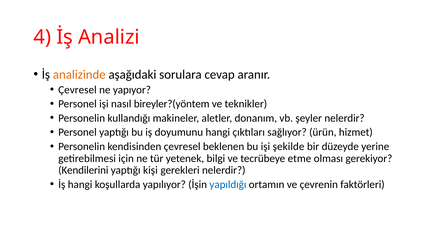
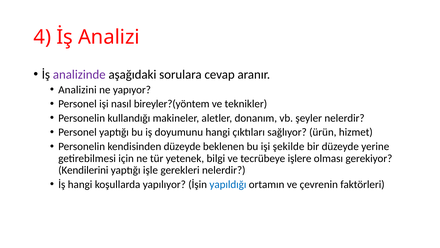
analizinde colour: orange -> purple (79, 74)
Çevresel: Çevresel -> Analizini (77, 90)
kendisinden çevresel: çevresel -> düzeyde (182, 146)
etme: etme -> işlere (300, 158)
kişi: kişi -> işle (150, 170)
